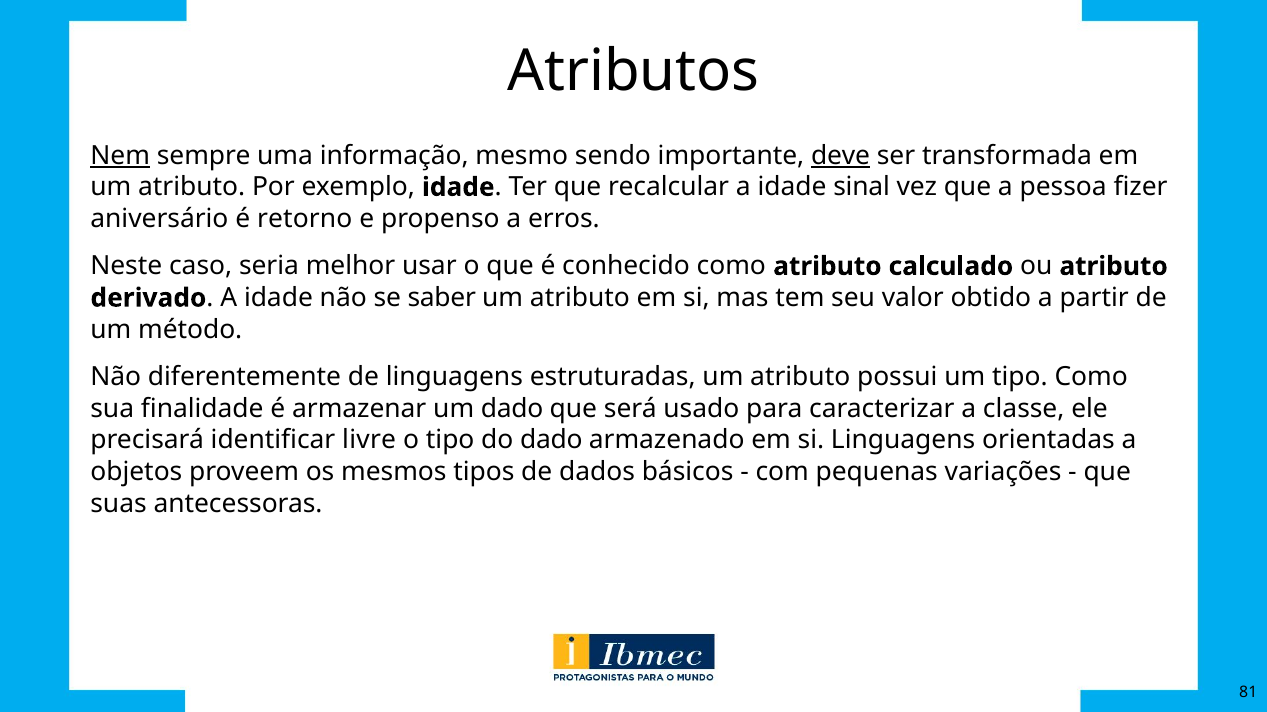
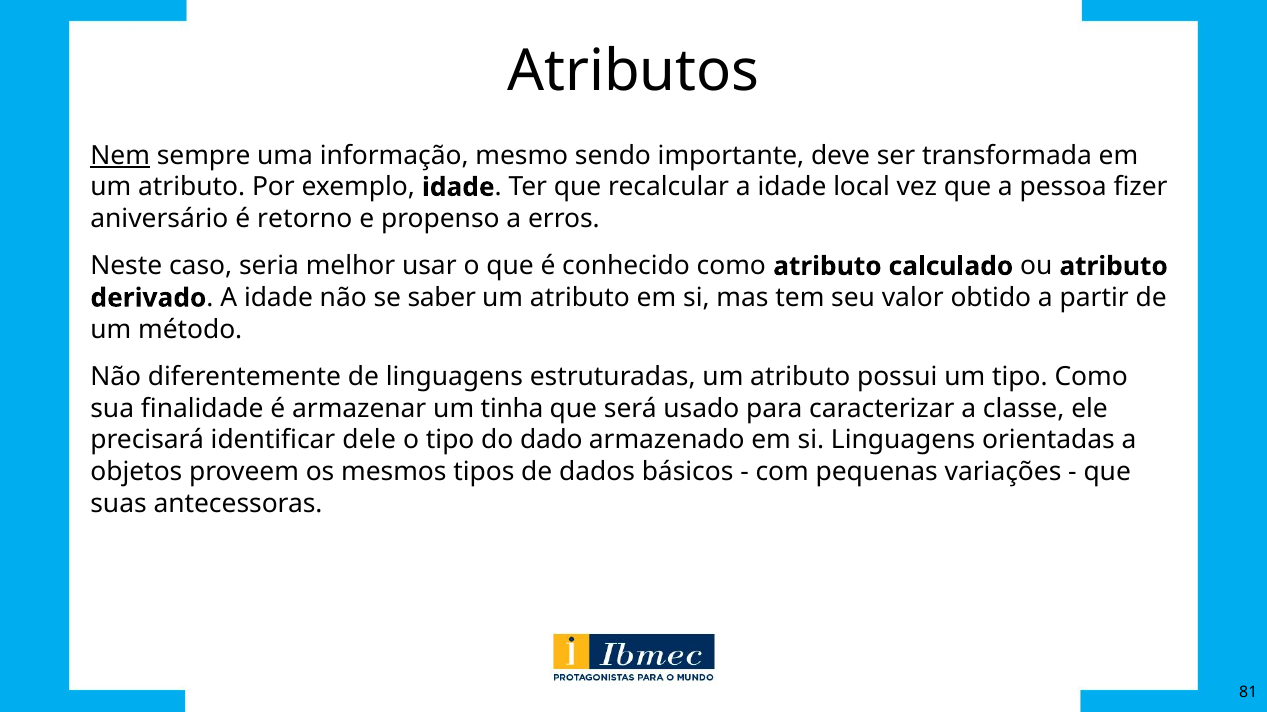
deve underline: present -> none (841, 156)
sinal: sinal -> local (862, 187)
um dado: dado -> tinha (512, 409)
livre: livre -> dele (369, 441)
